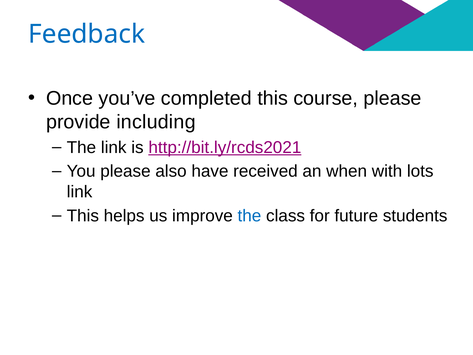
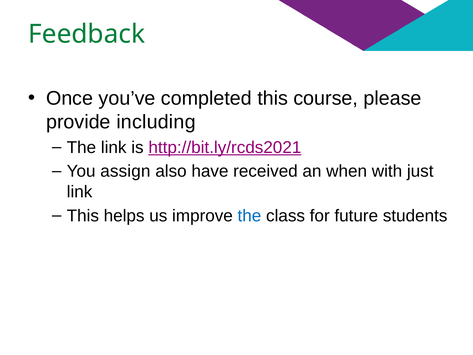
Feedback colour: blue -> green (87, 34)
You please: please -> assign (125, 171)
lots: lots -> just (420, 171)
